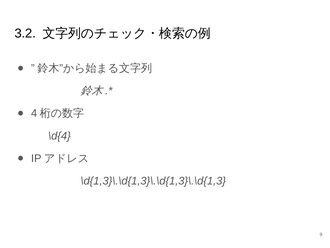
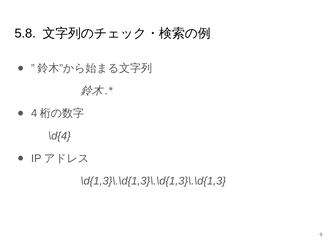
3.2: 3.2 -> 5.8 (25, 33)
